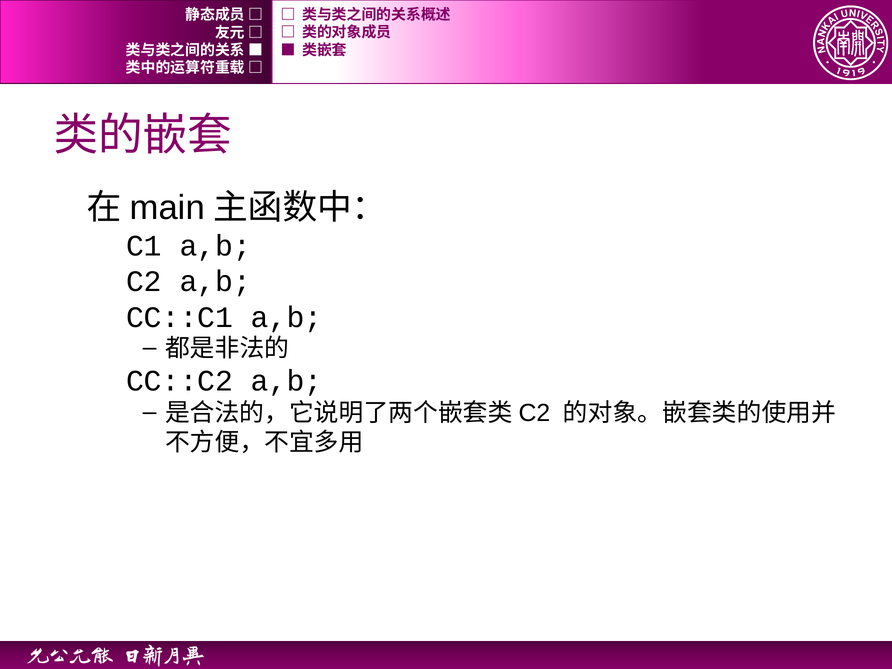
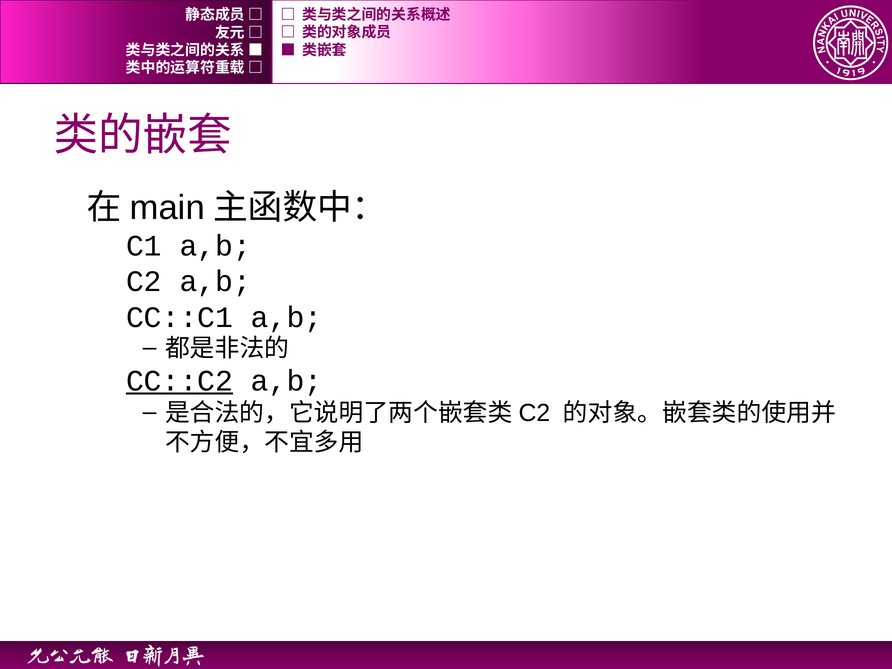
CC::C2 underline: none -> present (180, 381)
